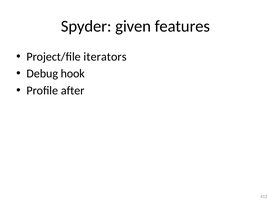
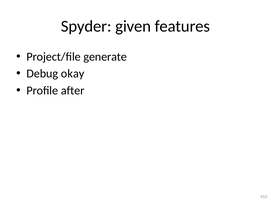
iterators: iterators -> generate (105, 57)
hook: hook -> okay (73, 74)
